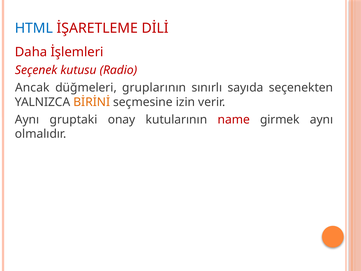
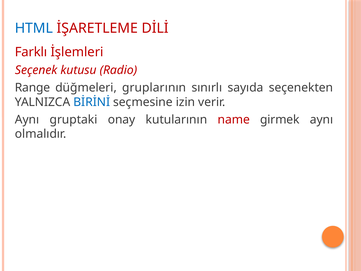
Daha: Daha -> Farklı (31, 52)
Ancak: Ancak -> Range (32, 88)
BİRİNİ colour: orange -> blue (92, 102)
